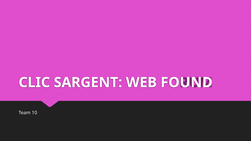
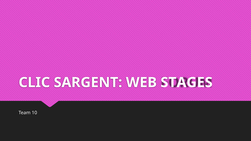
FOUND: FOUND -> STAGES (187, 83)
